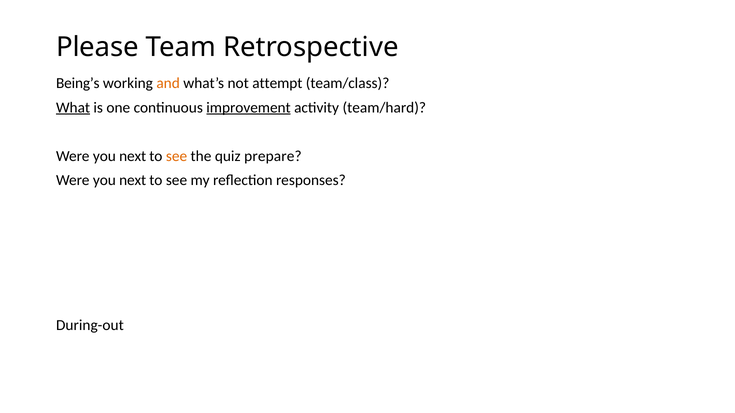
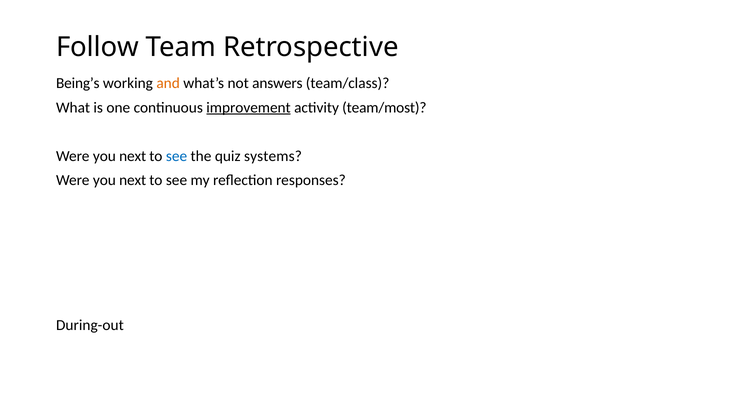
Please: Please -> Follow (97, 47)
attempt: attempt -> answers (277, 83)
What underline: present -> none (73, 108)
team/hard: team/hard -> team/most (384, 108)
see colour: orange -> blue (177, 156)
prepare: prepare -> systems (273, 156)
